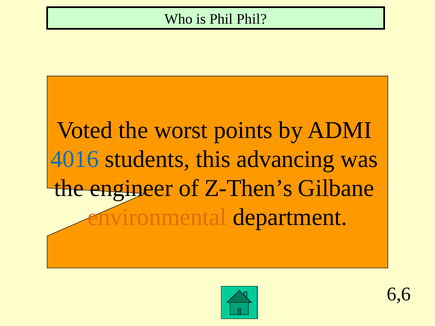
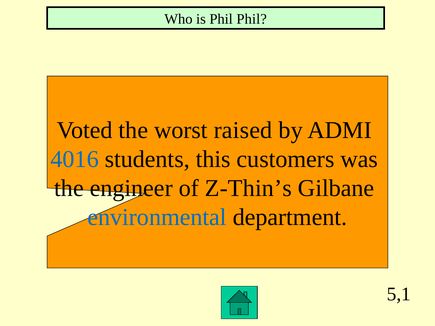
points: points -> raised (243, 130)
advancing: advancing -> customers (286, 159)
Z-Then’s: Z-Then’s -> Z-Thin’s (248, 188)
environmental colour: orange -> blue (157, 217)
6,6: 6,6 -> 5,1 (399, 294)
